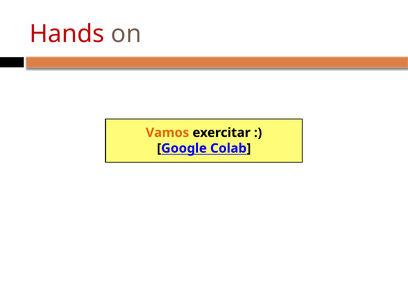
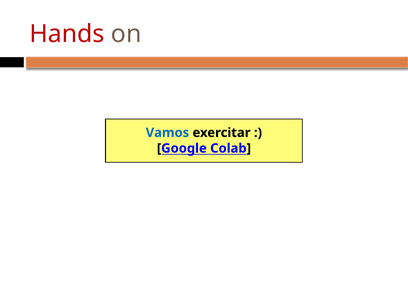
Vamos colour: orange -> blue (167, 133)
